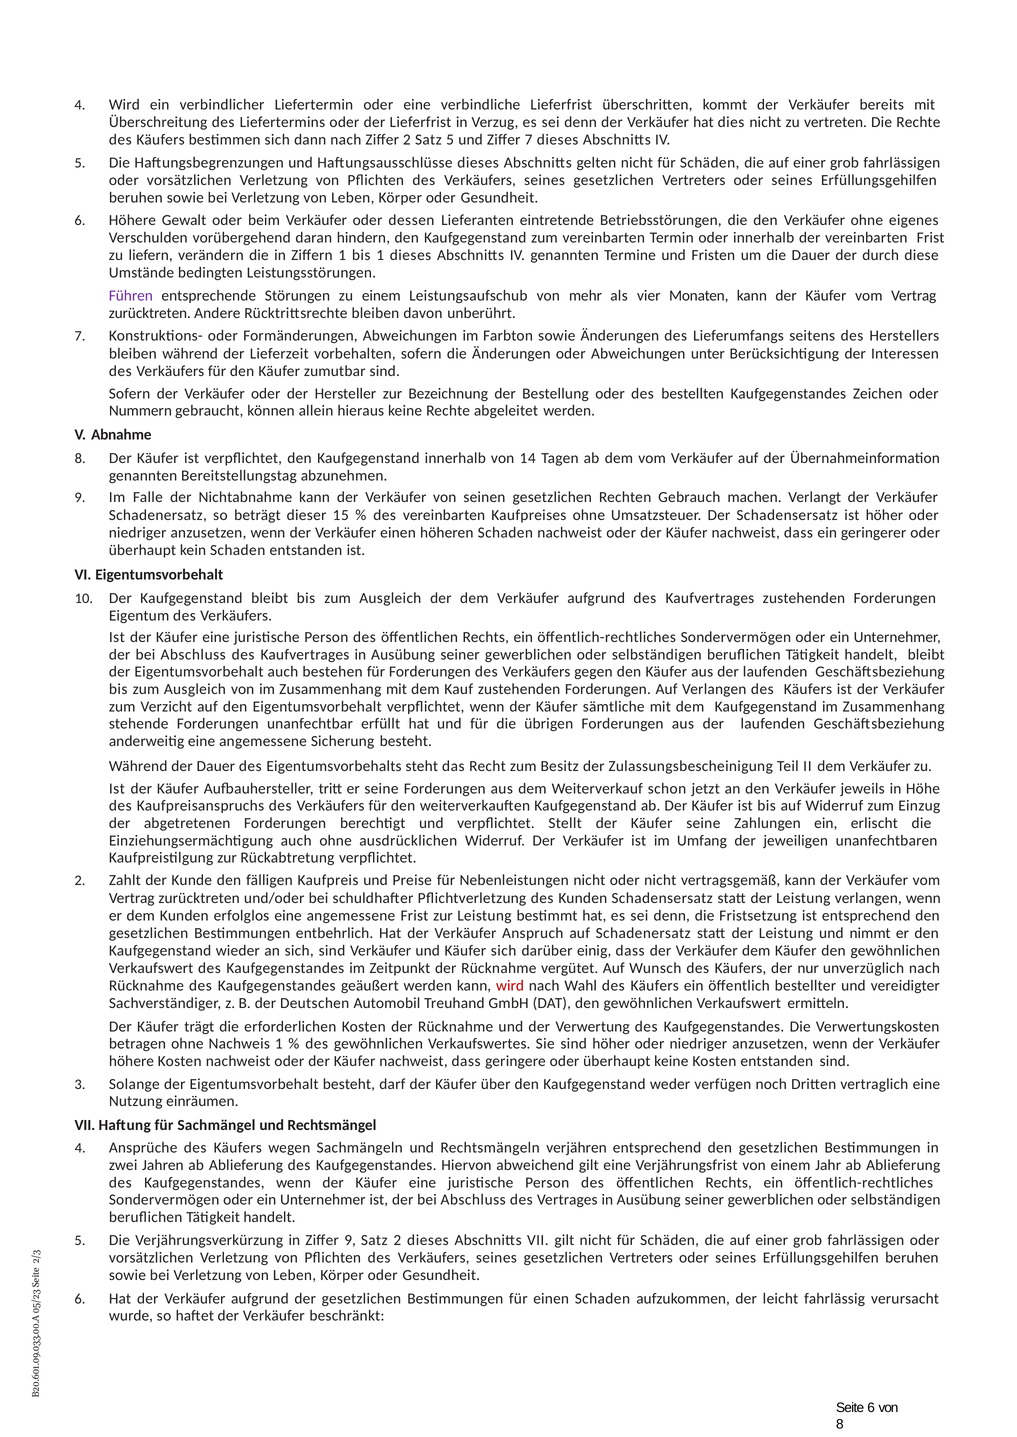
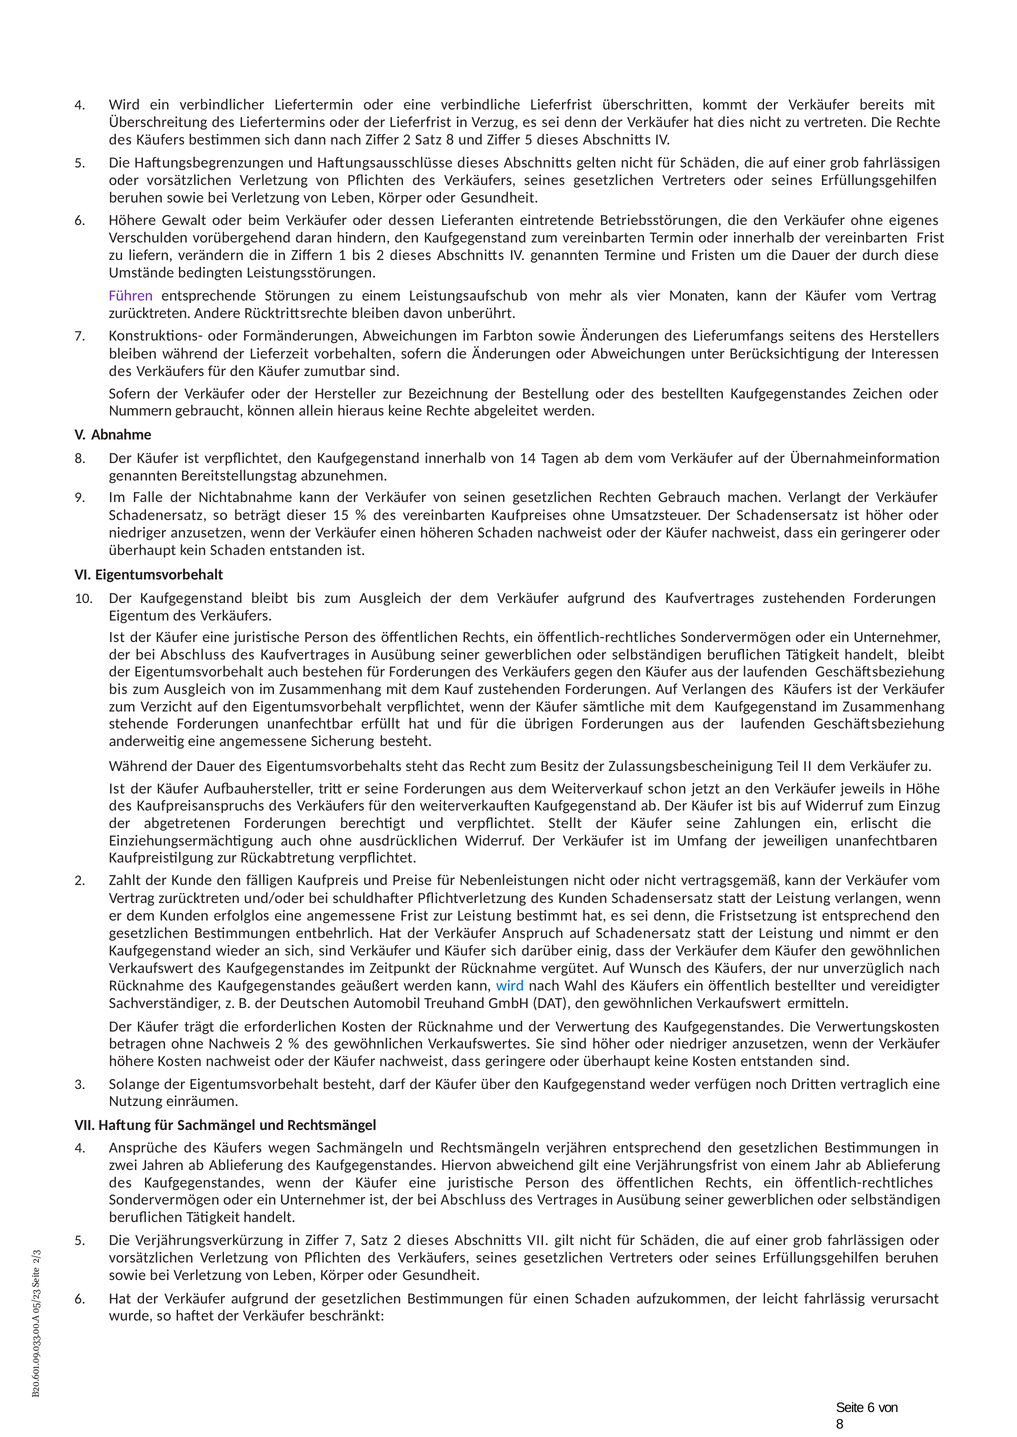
Satz 5: 5 -> 8 (450, 140)
Ziffer 7: 7 -> 5 (529, 140)
bis 1: 1 -> 2 (380, 255)
wird colour: red -> blue (510, 986)
Nachweis 1: 1 -> 2 (279, 1044)
Ziffer 9: 9 -> 7 (350, 1240)
